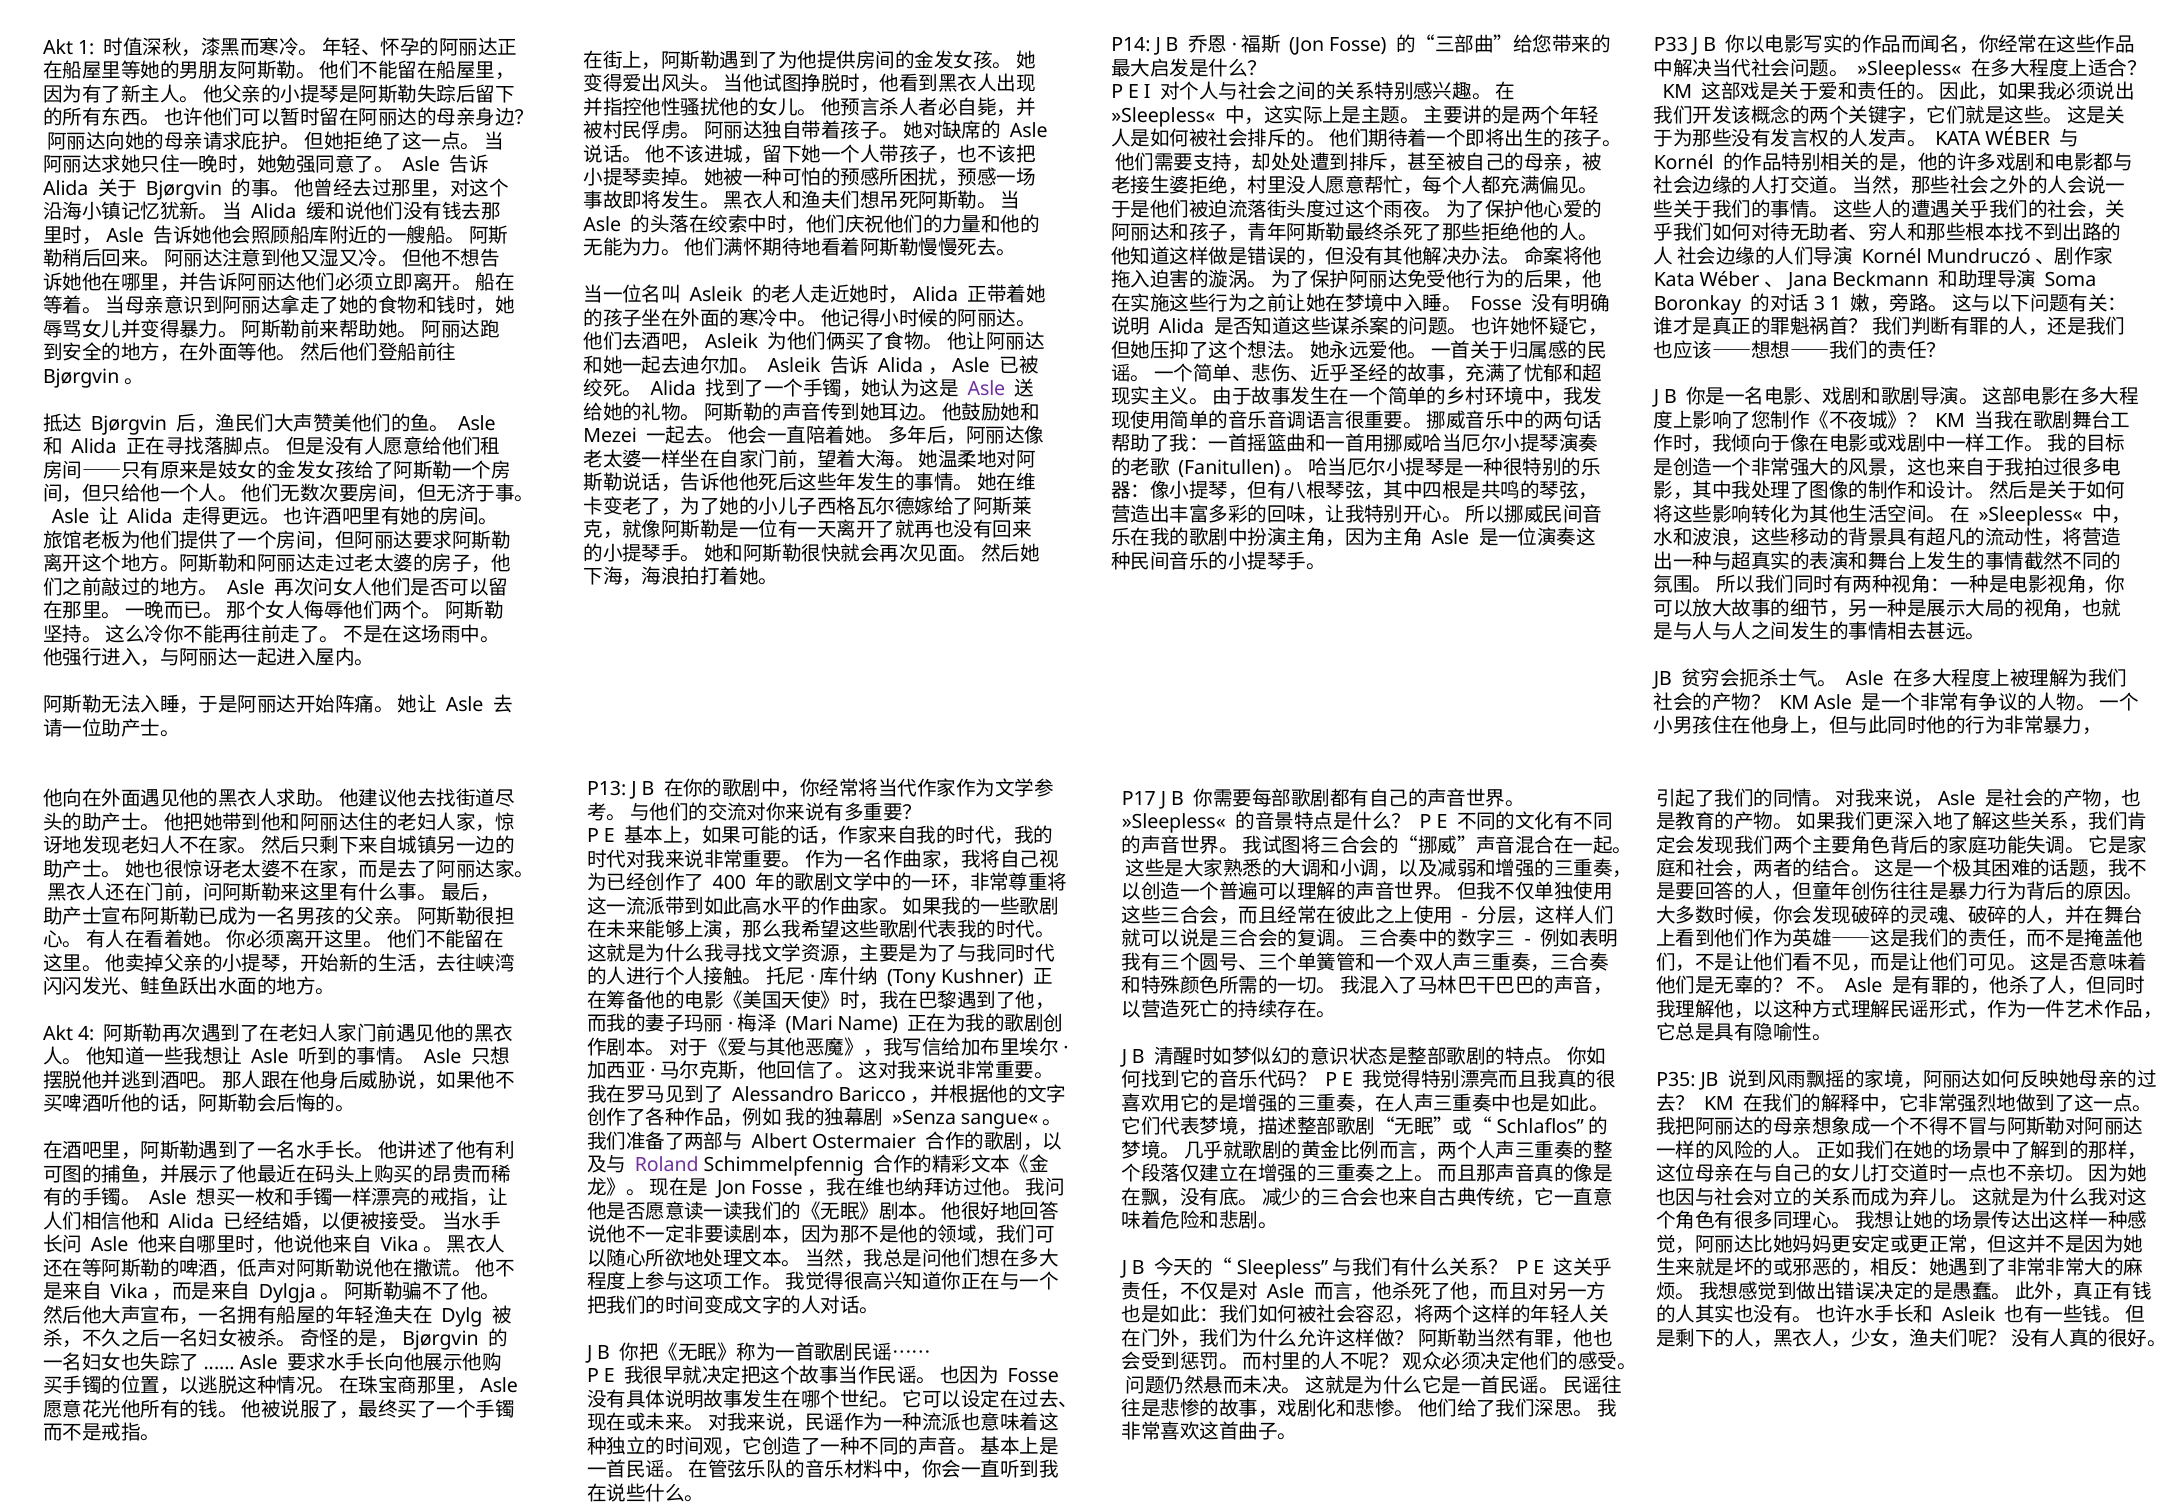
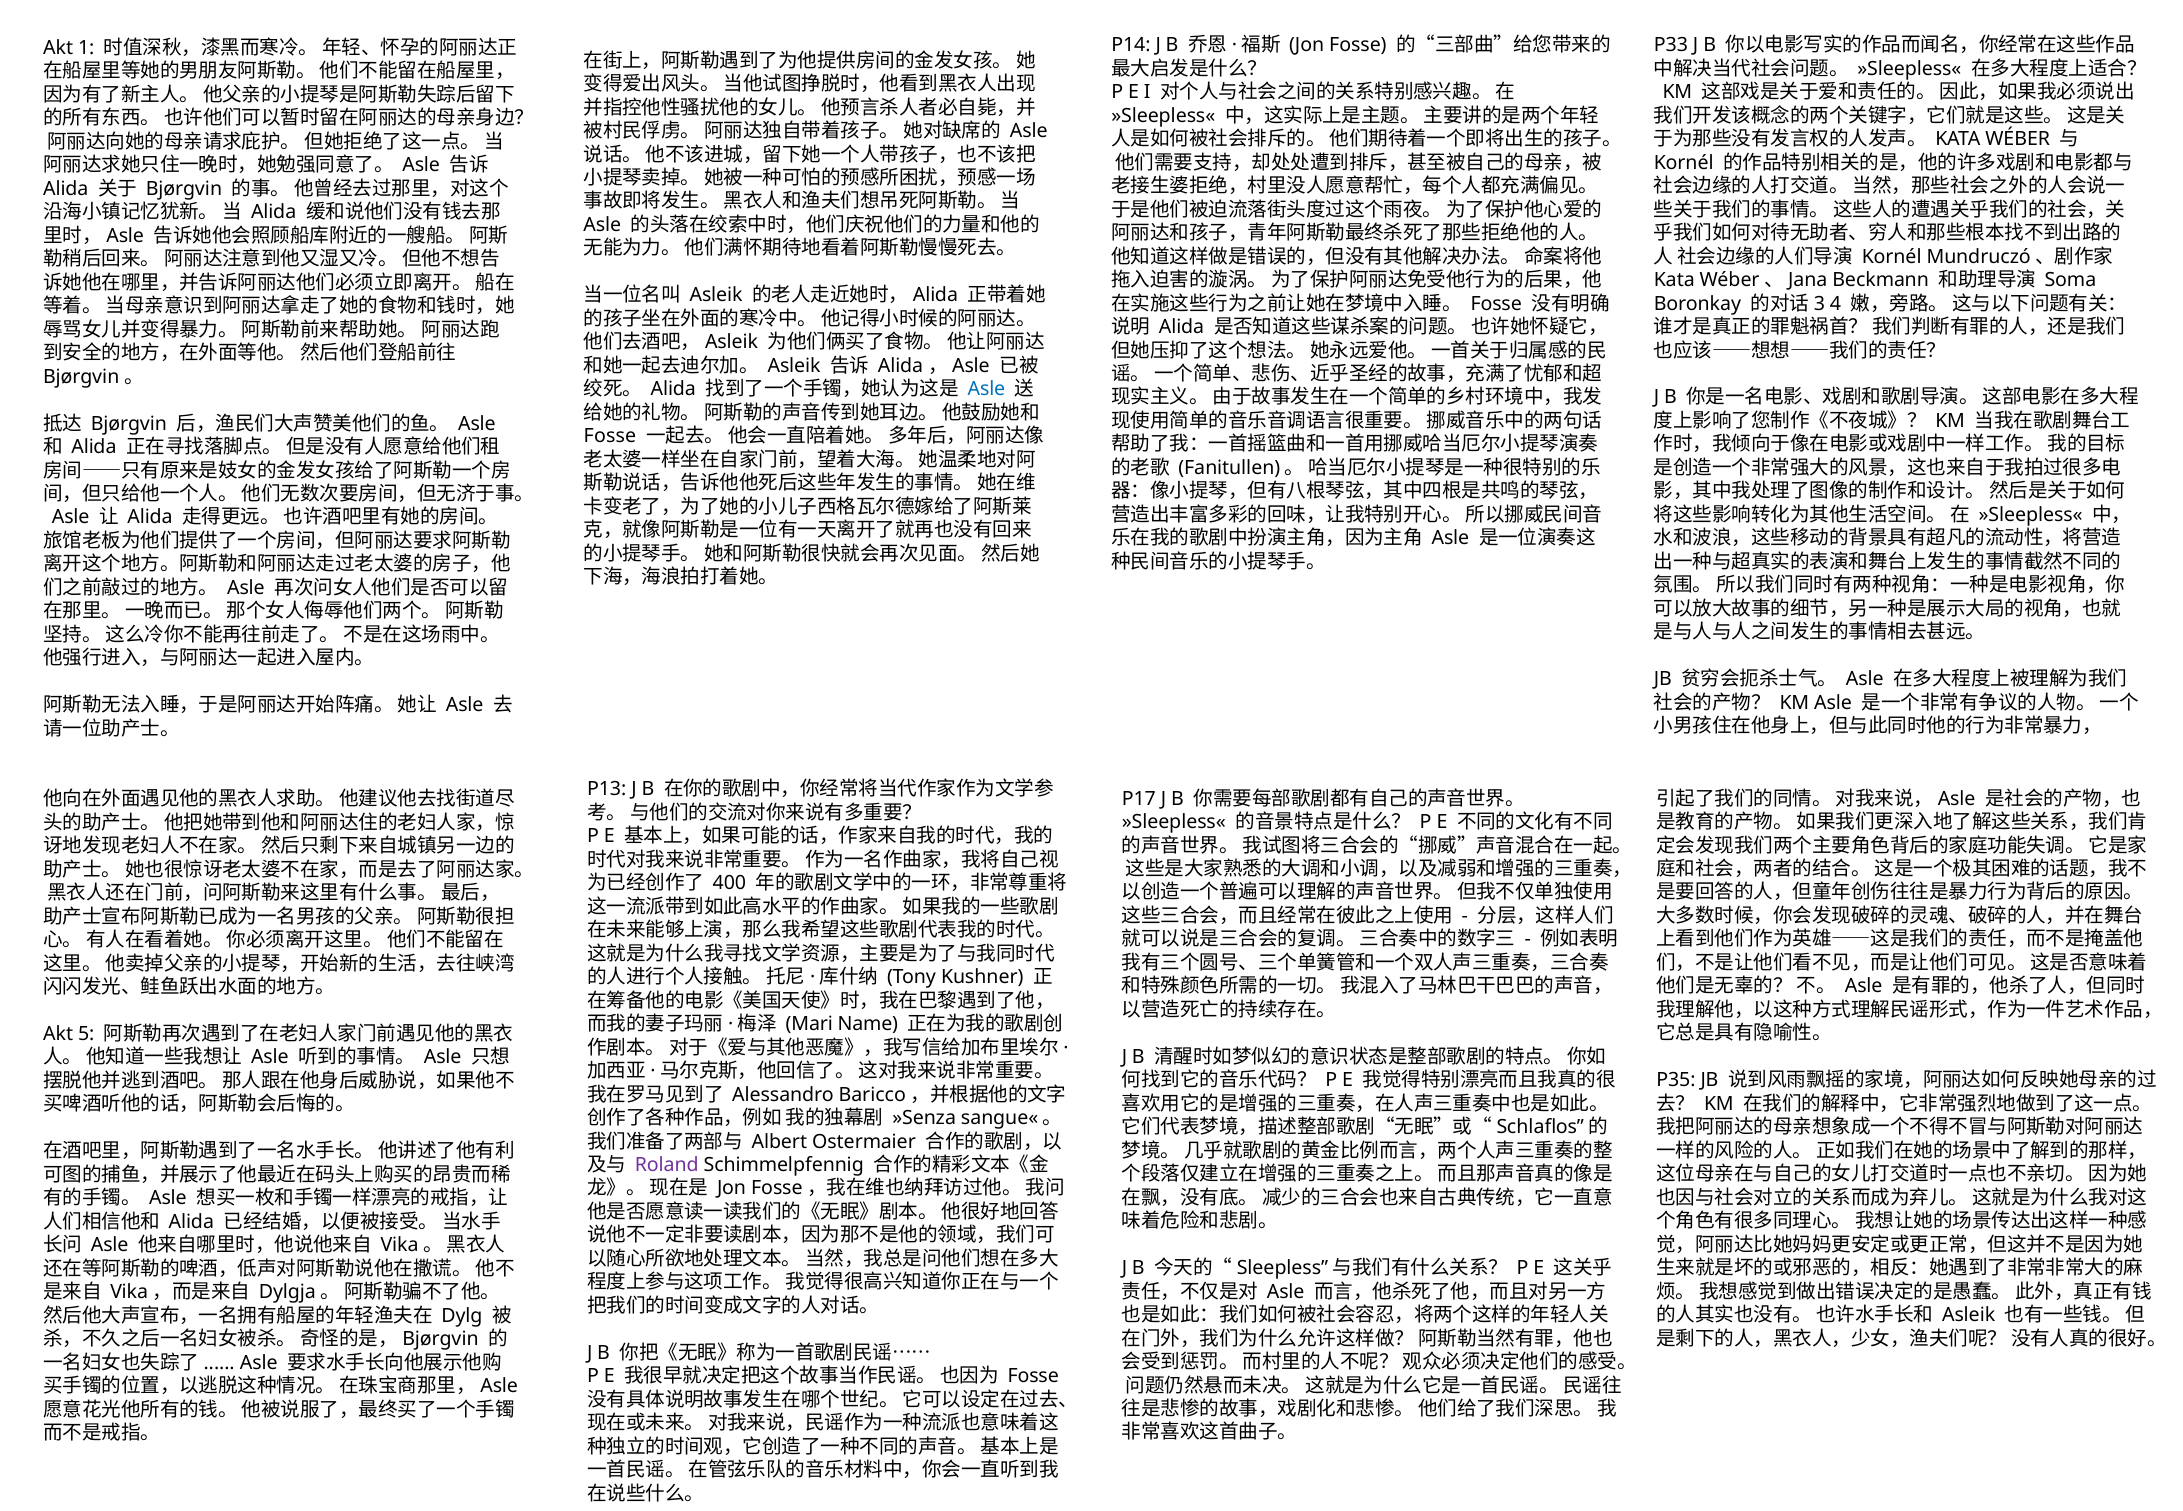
1: 1 -> 4 (1835, 304)
Asle colour: purple -> blue (986, 389)
Mezei: Mezei -> Fosse (610, 436)
4: 4 -> 5 (86, 1034)
